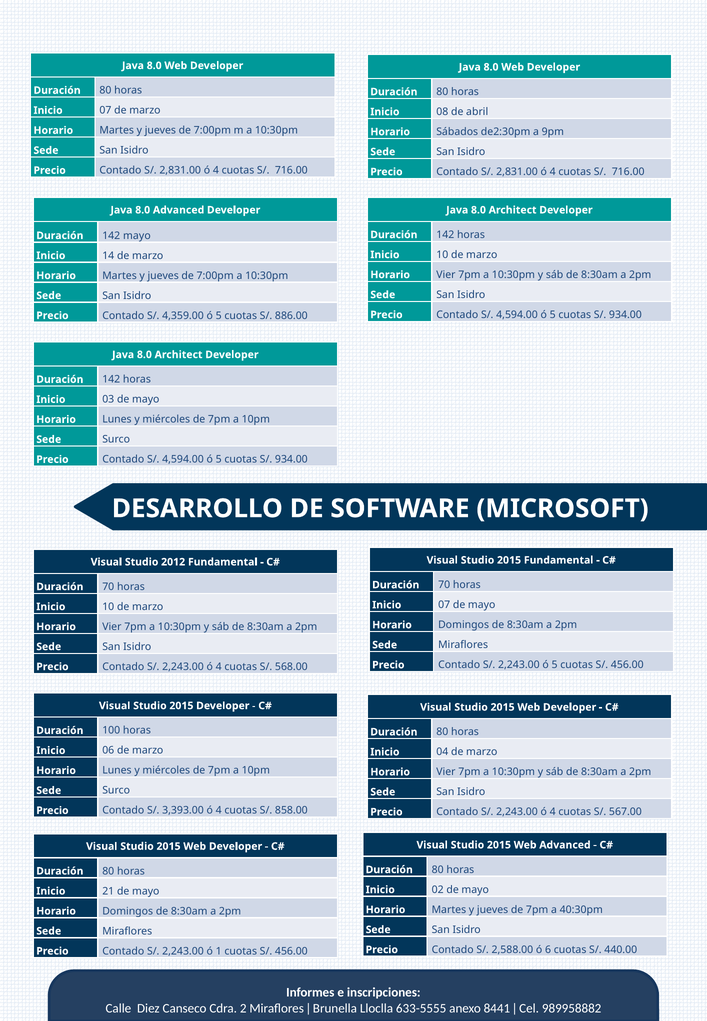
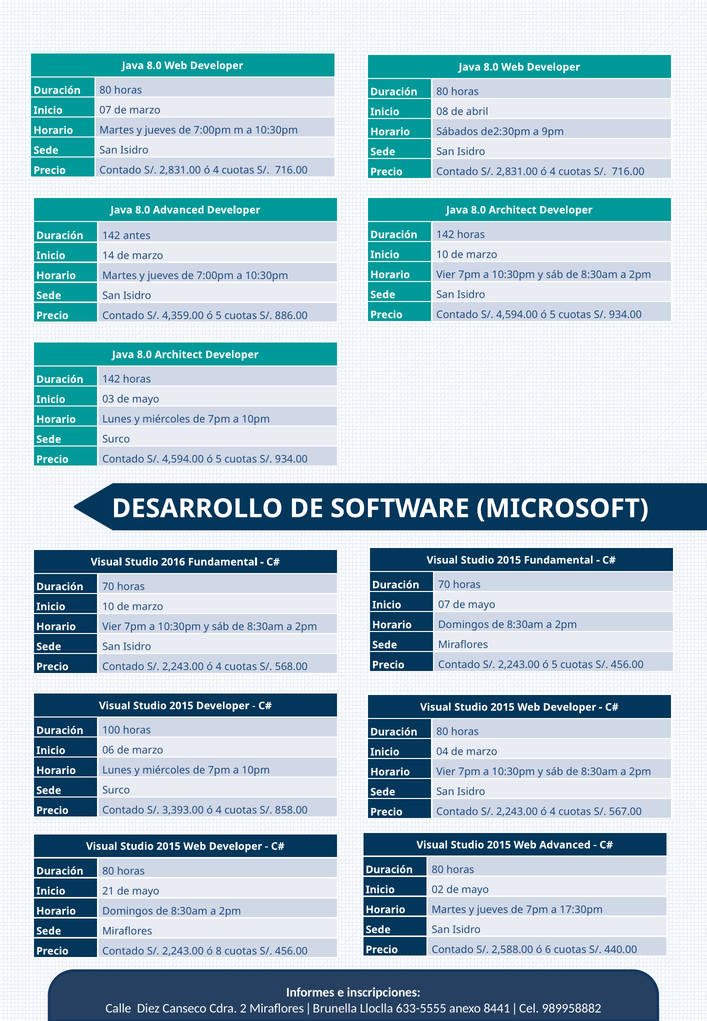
142 mayo: mayo -> antes (137, 236)
2012: 2012 -> 2016 (173, 562)
40:30pm: 40:30pm -> 17:30pm (581, 910)
1: 1 -> 8 (219, 951)
